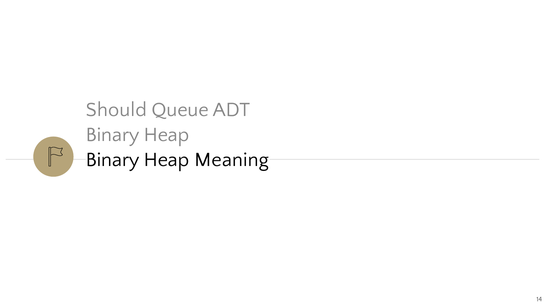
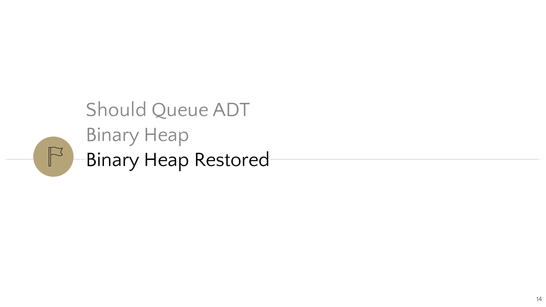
Meaning: Meaning -> Restored (232, 160)
